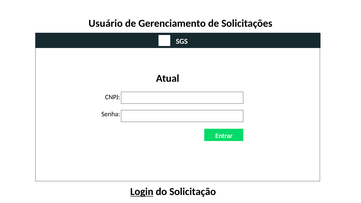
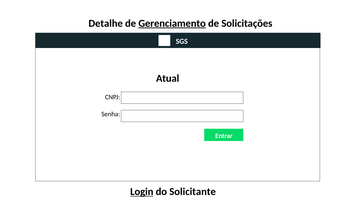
Usuário: Usuário -> Detalhe (106, 23)
Gerenciamento underline: none -> present (172, 23)
Solicitação: Solicitação -> Solicitante (193, 192)
